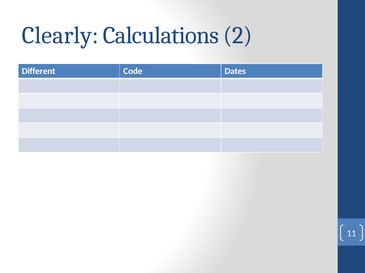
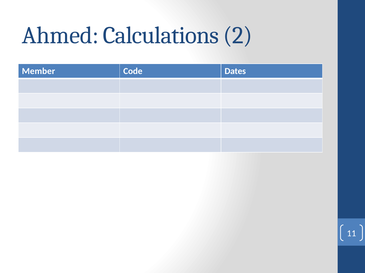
Clearly: Clearly -> Ahmed (60, 35)
Different: Different -> Member (38, 71)
